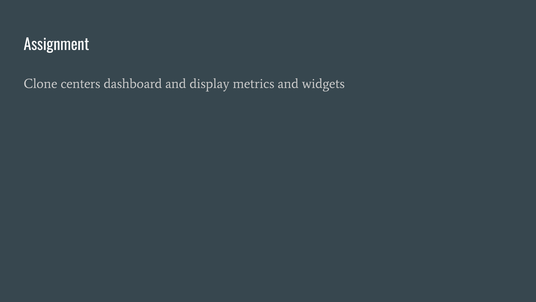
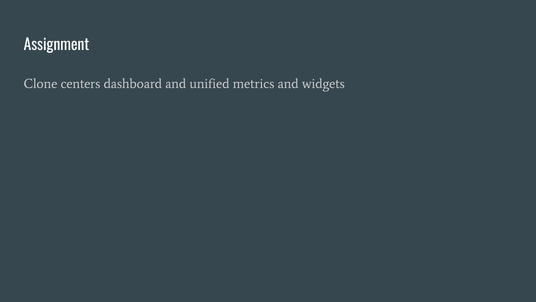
display: display -> unified (210, 84)
